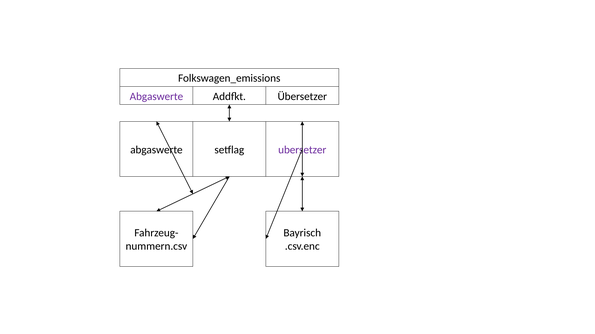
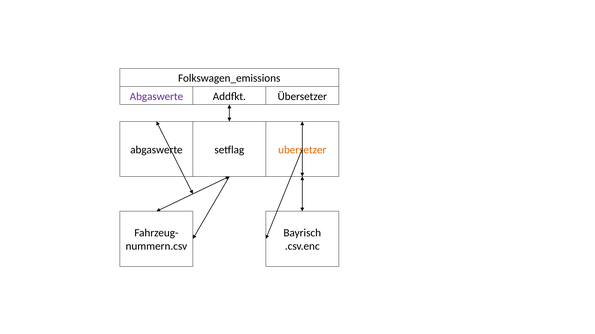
ubersetzer colour: purple -> orange (302, 150)
